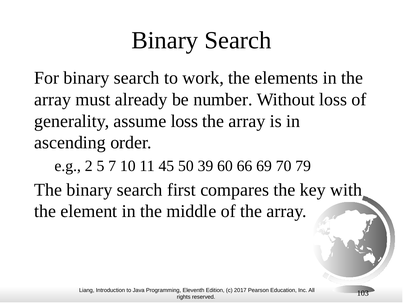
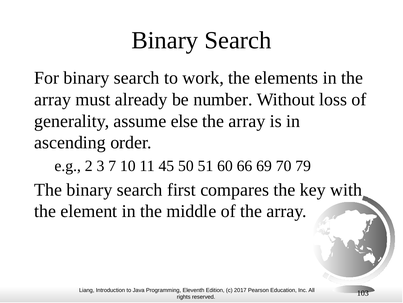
assume loss: loss -> else (184, 121)
5: 5 -> 3 (100, 165)
39: 39 -> 51 (205, 165)
